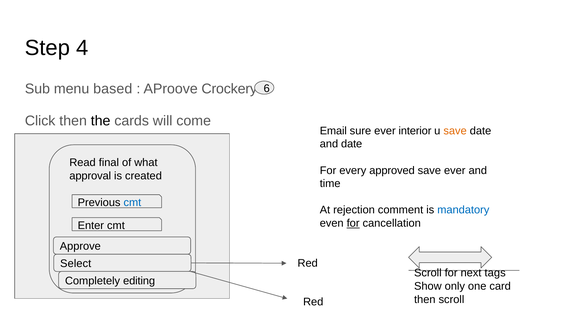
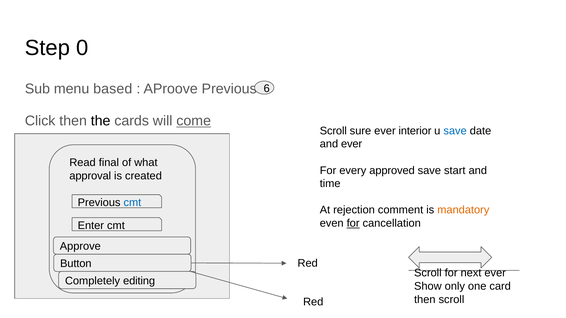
4: 4 -> 0 (82, 48)
AProove Crockery: Crockery -> Previous (229, 89)
come underline: none -> present (194, 121)
Email: Email -> Scroll (333, 131)
save colour: orange -> blue (455, 131)
and date: date -> ever (352, 144)
save ever: ever -> start (455, 171)
mandatory colour: blue -> orange (463, 210)
Select: Select -> Button (76, 264)
next tags: tags -> ever (495, 273)
